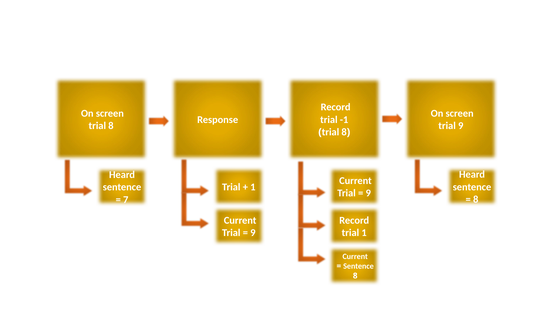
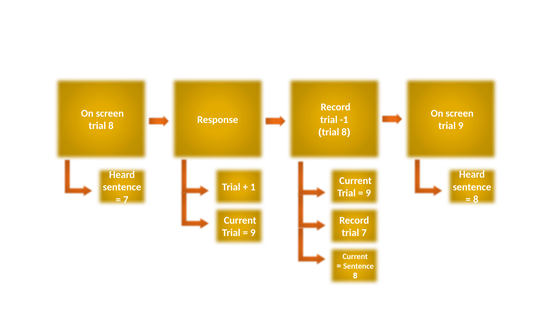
trial 1: 1 -> 7 (364, 232)
